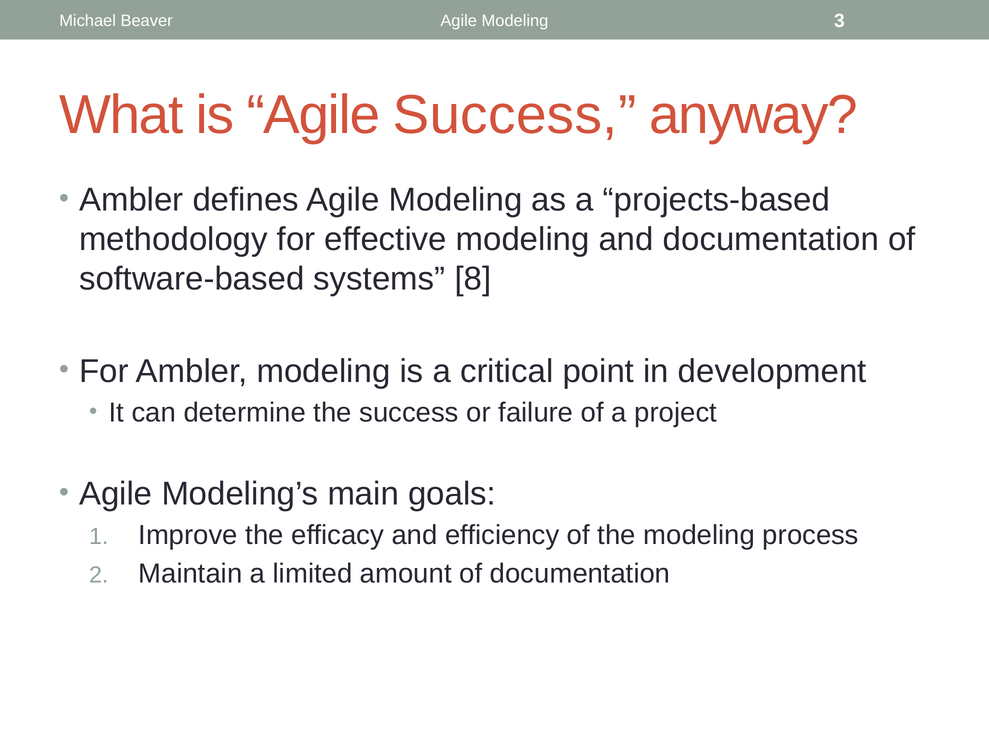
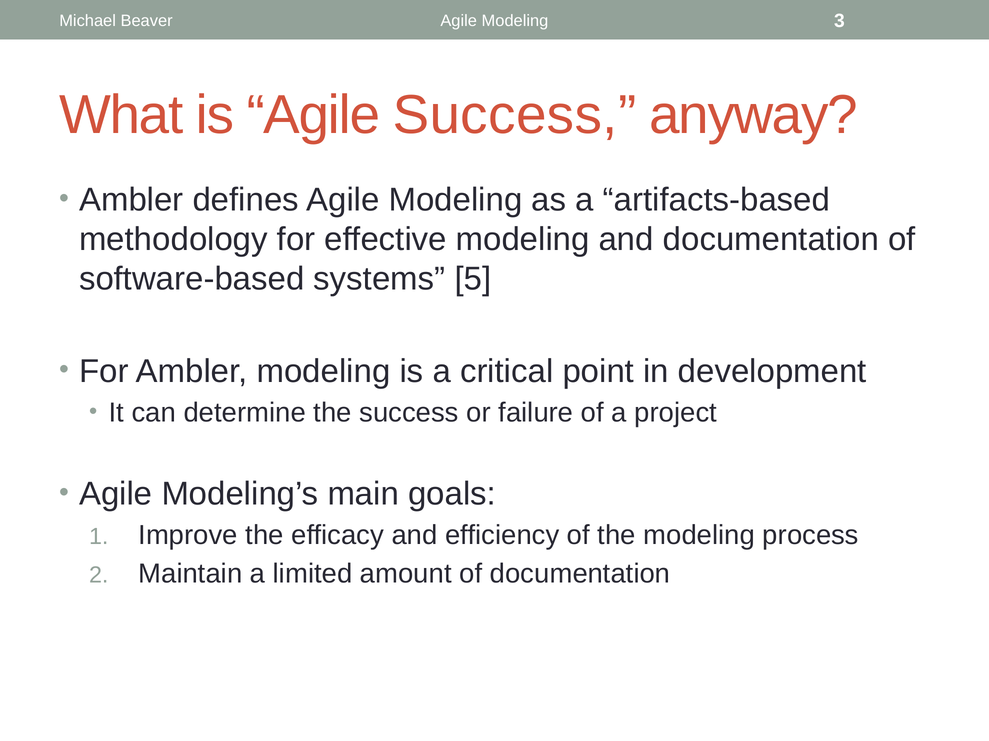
projects-based: projects-based -> artifacts-based (717, 200)
8: 8 -> 5 (473, 279)
